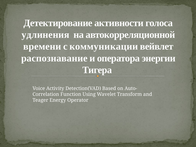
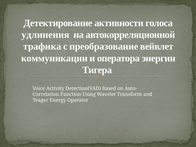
времени: времени -> трафика (42, 46)
коммуникации: коммуникации -> преобразование (104, 46)
распознавание: распознавание -> коммуникации (54, 58)
